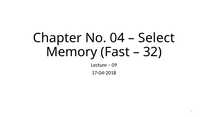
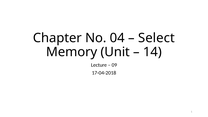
Fast: Fast -> Unit (115, 52)
32: 32 -> 14 (152, 52)
